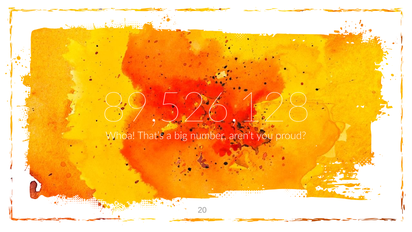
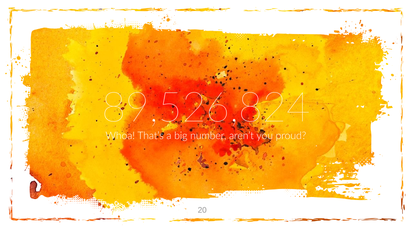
89,526,128: 89,526,128 -> 89,526,824 (206, 108)
